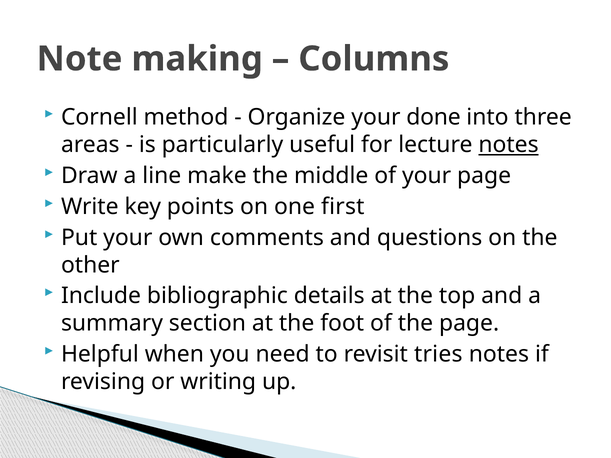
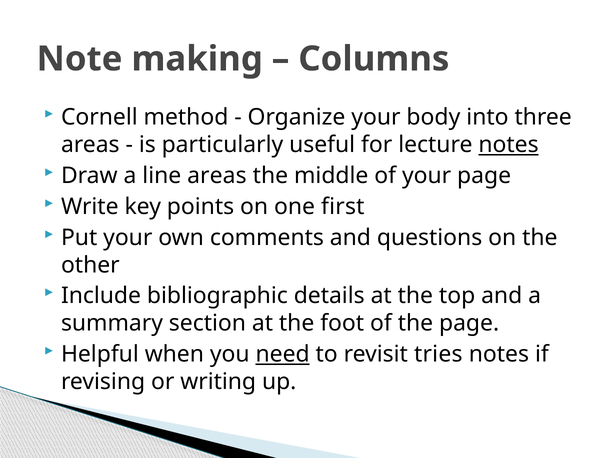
done: done -> body (433, 117)
line make: make -> areas (217, 176)
need underline: none -> present (283, 354)
